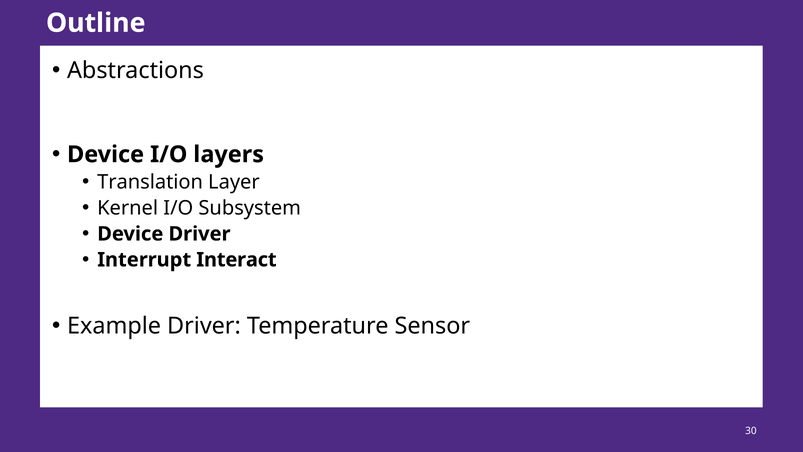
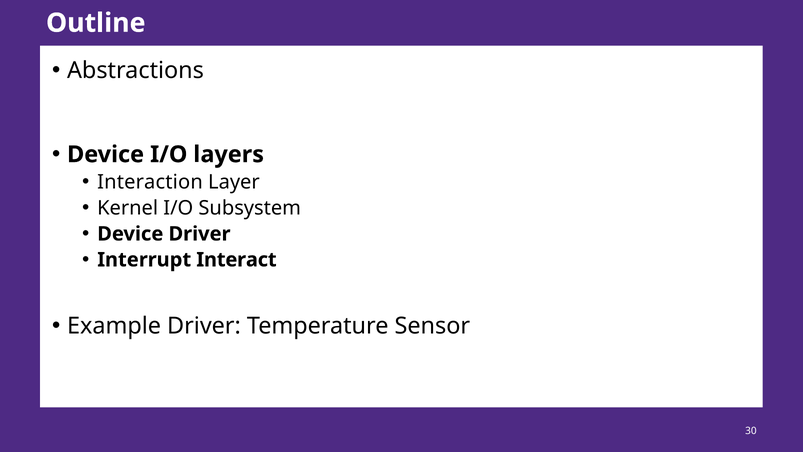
Translation: Translation -> Interaction (150, 182)
